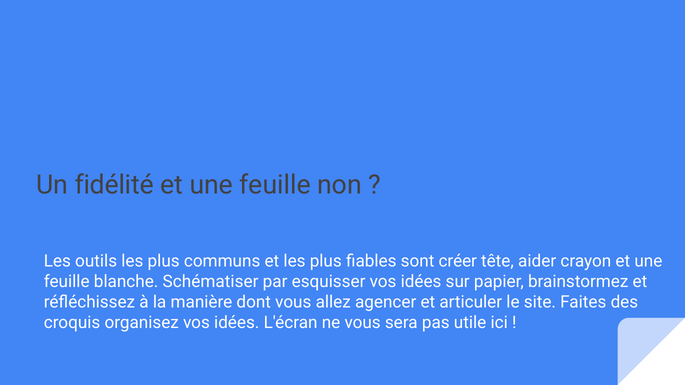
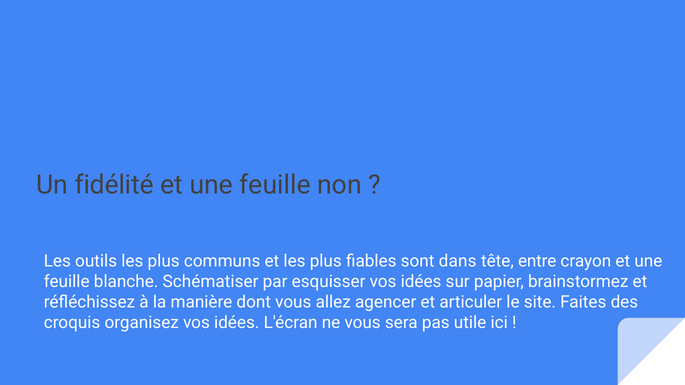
créer: créer -> dans (458, 261)
aider: aider -> entre (537, 261)
